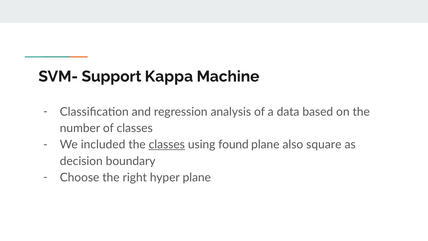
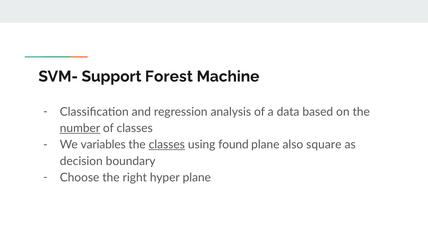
Kappa: Kappa -> Forest (169, 76)
number underline: none -> present (80, 128)
included: included -> variables (103, 145)
